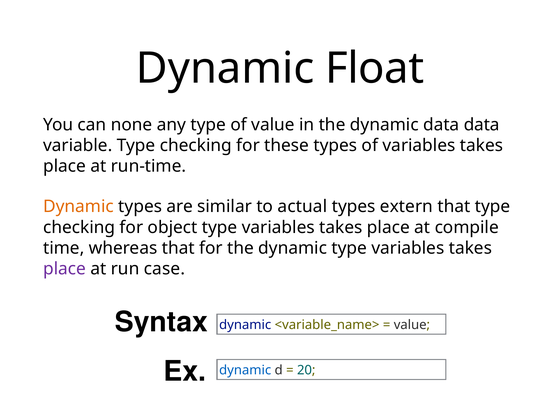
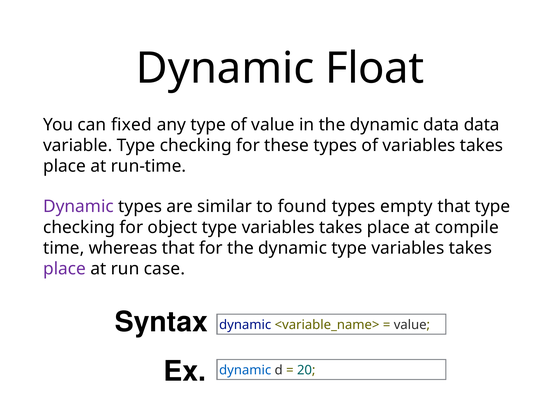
none: none -> fixed (131, 125)
Dynamic colour: orange -> purple (78, 207)
actual: actual -> found (302, 207)
extern: extern -> empty (406, 207)
